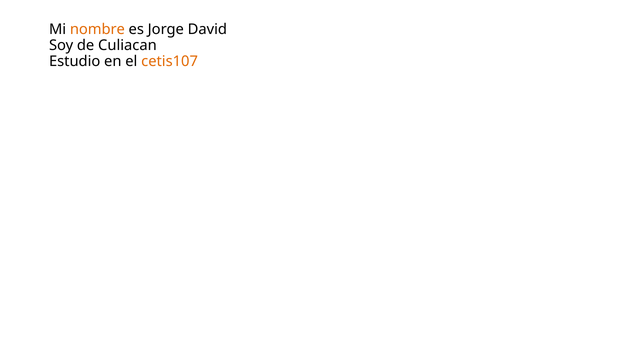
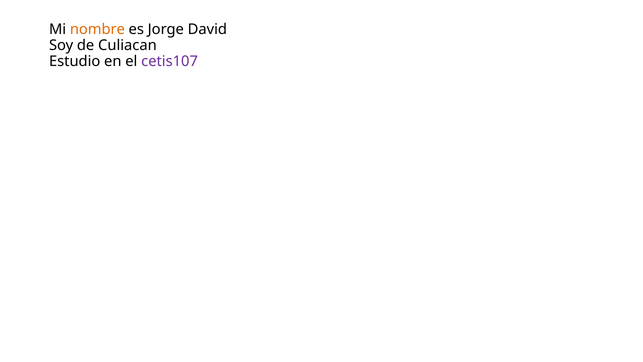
cetis107 colour: orange -> purple (170, 61)
